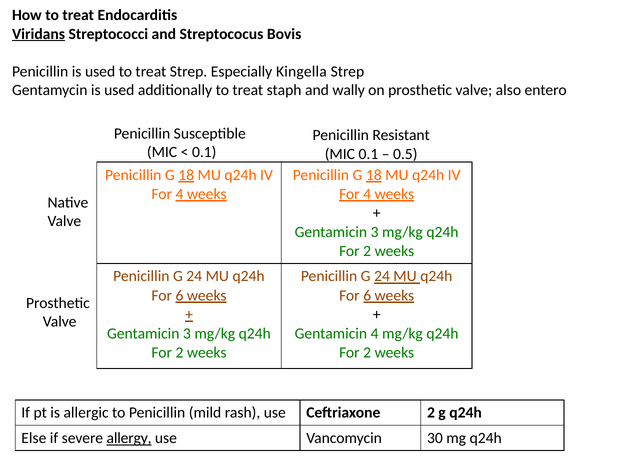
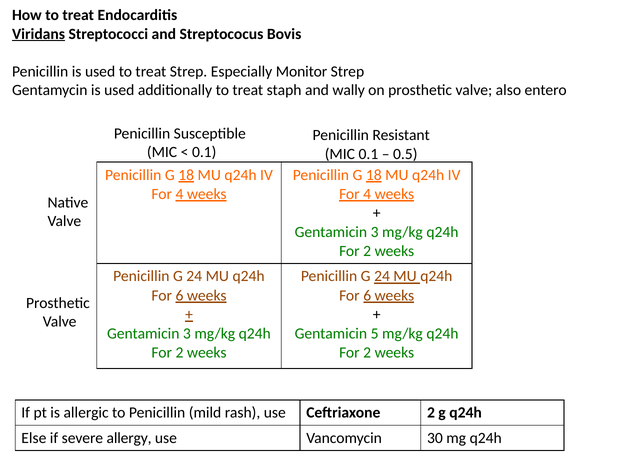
Kingella: Kingella -> Monitor (302, 71)
Gentamicin 4: 4 -> 5 (375, 333)
allergy underline: present -> none (129, 438)
